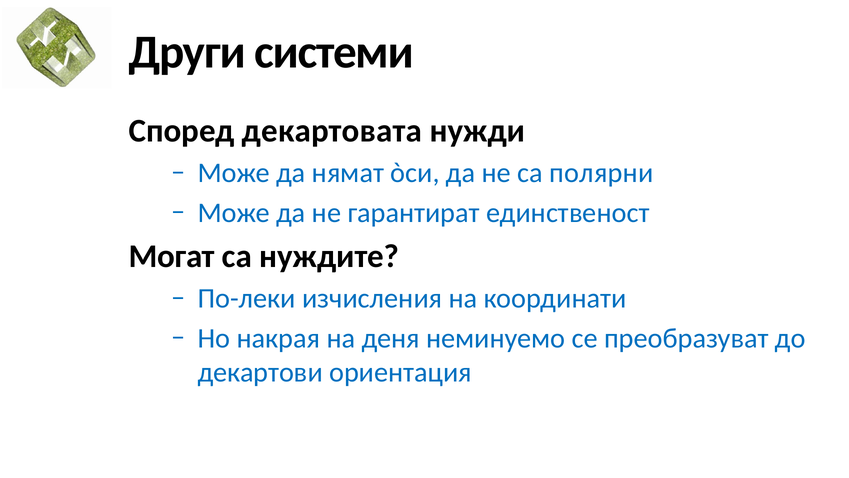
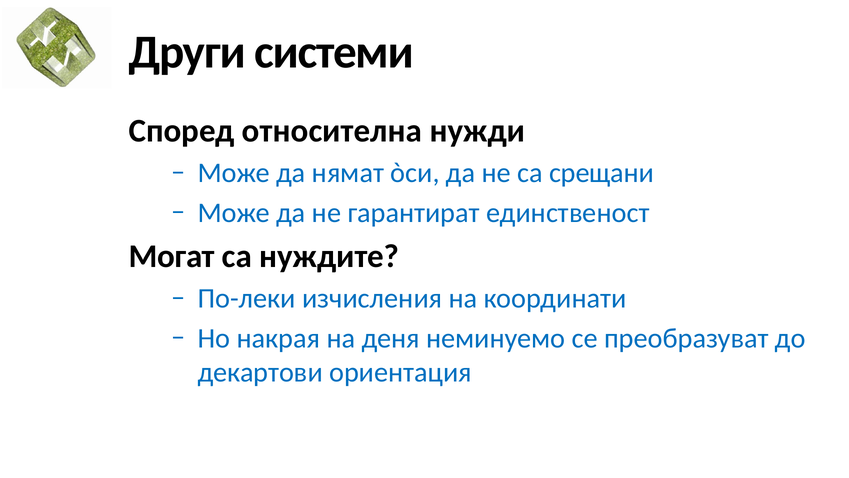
декартовата: декартовата -> относителна (332, 131)
полярни: полярни -> срещани (602, 173)
